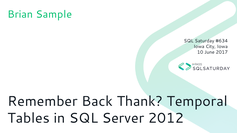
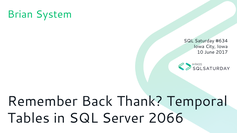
Sample: Sample -> System (54, 14)
2012: 2012 -> 2066 (166, 118)
